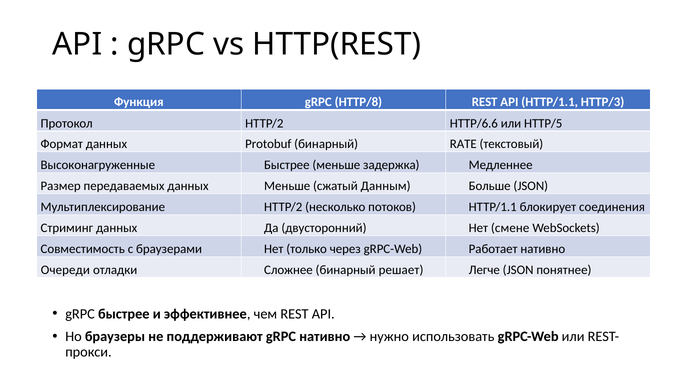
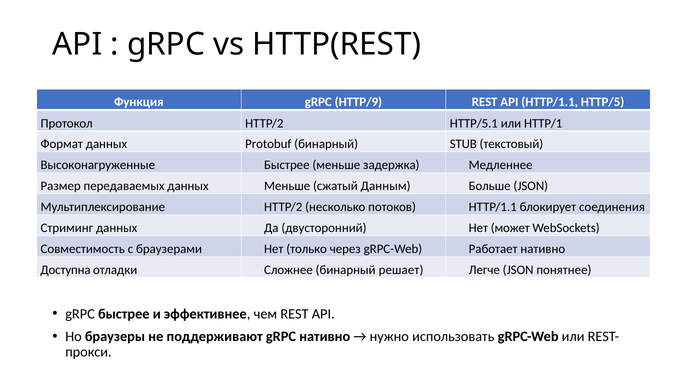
HTTP/8: HTTP/8 -> HTTP/9 (358, 102)
HTTP/3: HTTP/3 -> HTTP/5 (603, 102)
HTTP/6.6: HTTP/6.6 -> HTTP/5.1 (474, 123)
HTTP/5: HTTP/5 -> HTTP/1 (543, 123)
RATE: RATE -> STUB (463, 144)
смене: смене -> может (510, 228)
Очереди: Очереди -> Доступна (66, 269)
